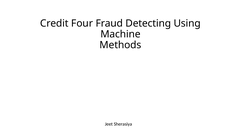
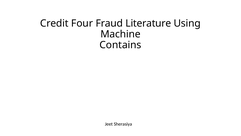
Detecting: Detecting -> Literature (148, 23)
Methods: Methods -> Contains (120, 45)
